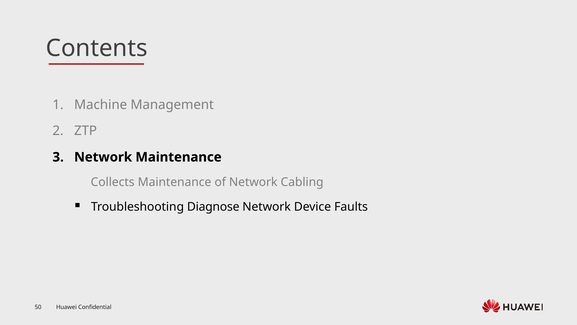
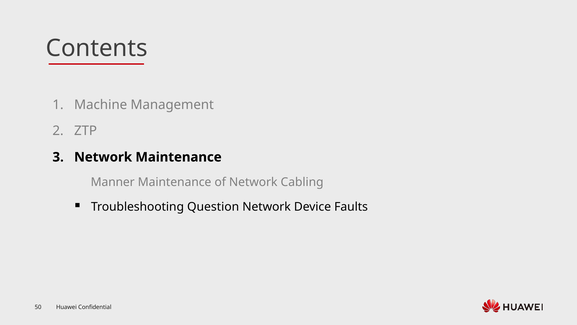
Collects: Collects -> Manner (113, 182)
Diagnose: Diagnose -> Question (213, 207)
